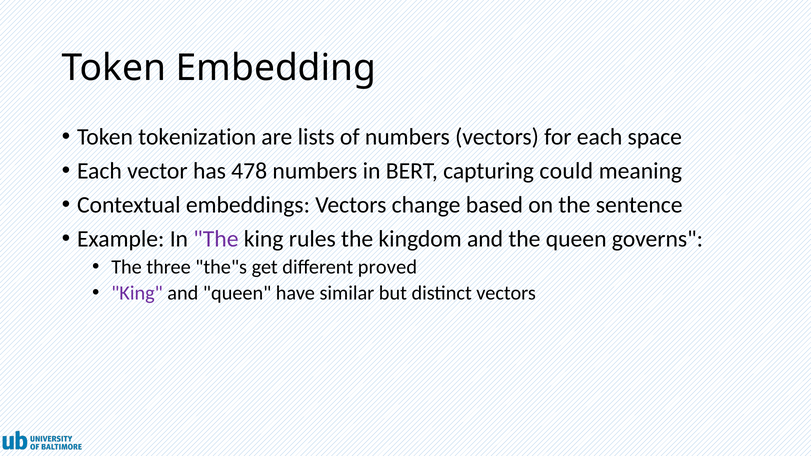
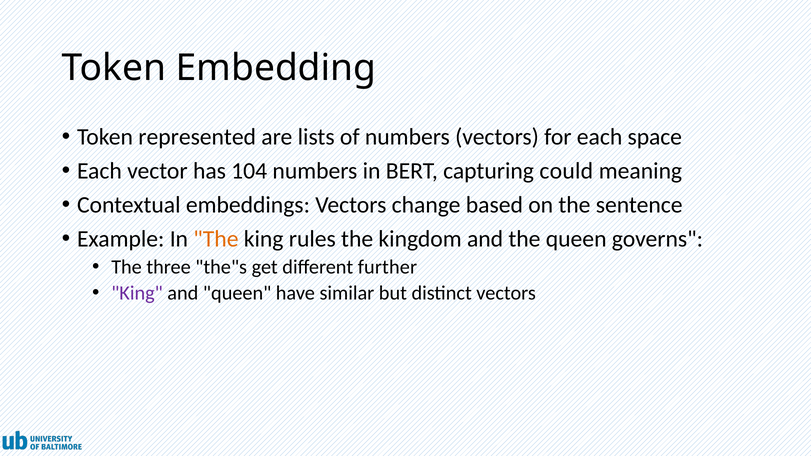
tokenization: tokenization -> represented (197, 137)
478: 478 -> 104 (249, 171)
The colour: purple -> orange (216, 239)
proved: proved -> further (387, 267)
